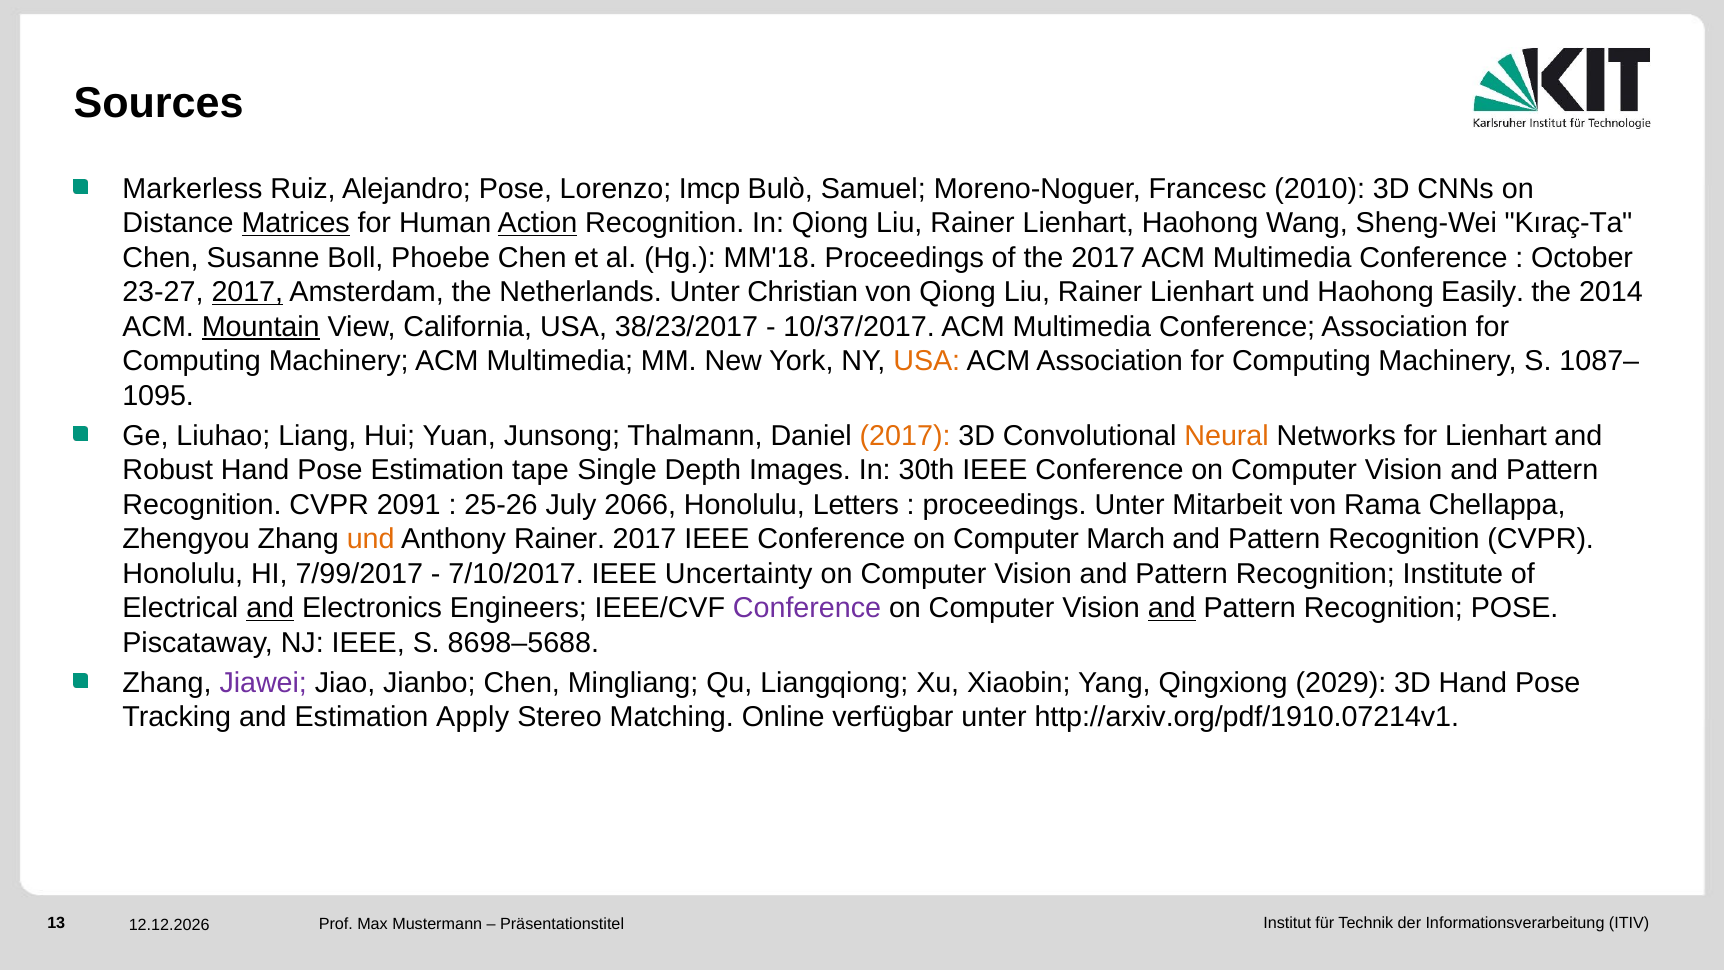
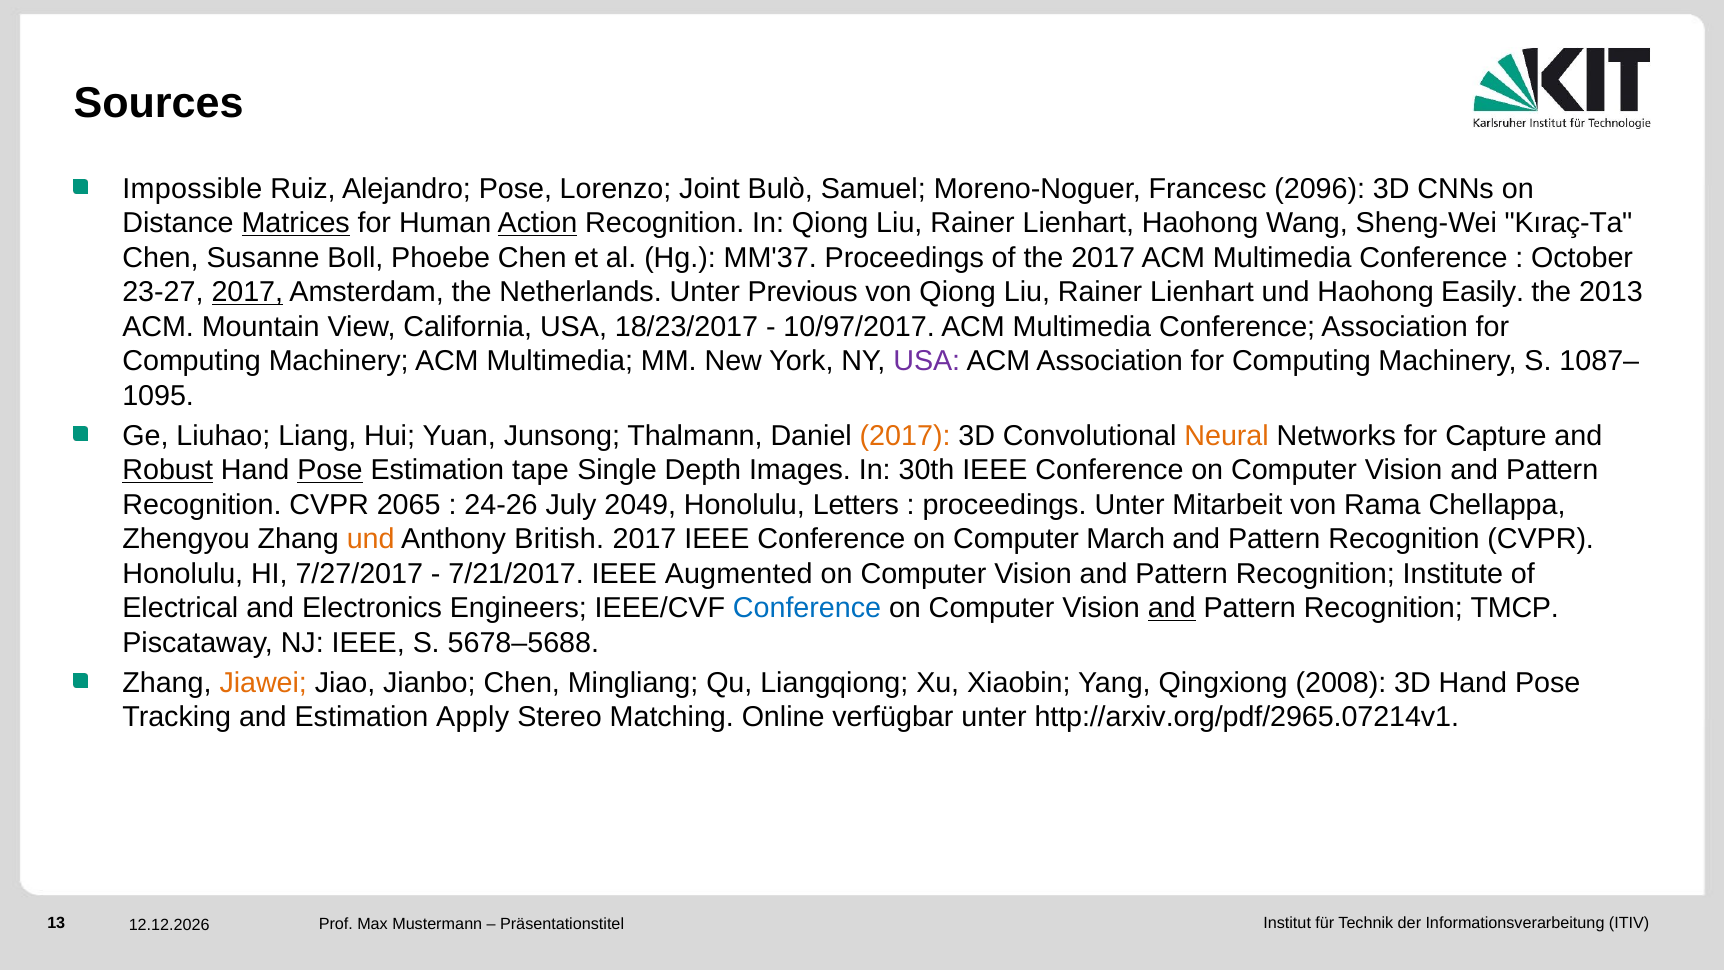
Markerless: Markerless -> Impossible (192, 189)
Imcp: Imcp -> Joint (709, 189)
2010: 2010 -> 2096 (1320, 189)
MM'18: MM'18 -> MM'37 (770, 258)
Christian: Christian -> Previous (803, 292)
2014: 2014 -> 2013 (1611, 292)
Mountain underline: present -> none (261, 327)
38/23/2017: 38/23/2017 -> 18/23/2017 (687, 327)
10/37/2017: 10/37/2017 -> 10/97/2017 (859, 327)
USA colour: orange -> purple (927, 361)
for Lienhart: Lienhart -> Capture (1496, 436)
Robust underline: none -> present (168, 470)
Pose underline: none -> present (330, 470)
2091: 2091 -> 2065 (409, 505)
25-26: 25-26 -> 24-26 (501, 505)
2066: 2066 -> 2049 (640, 505)
Anthony Rainer: Rainer -> British (559, 539)
7/99/2017: 7/99/2017 -> 7/27/2017 (359, 574)
7/10/2017: 7/10/2017 -> 7/21/2017 (516, 574)
Uncertainty: Uncertainty -> Augmented (739, 574)
and underline: present -> none (270, 608)
Conference colour: purple -> blue (807, 608)
Recognition POSE: POSE -> TMCP (1515, 608)
8698–5688: 8698–5688 -> 5678–5688 (523, 642)
Jiawei colour: purple -> orange (263, 683)
2029: 2029 -> 2008 (1341, 683)
http://arxiv.org/pdf/1910.07214v1: http://arxiv.org/pdf/1910.07214v1 -> http://arxiv.org/pdf/2965.07214v1 (1247, 717)
